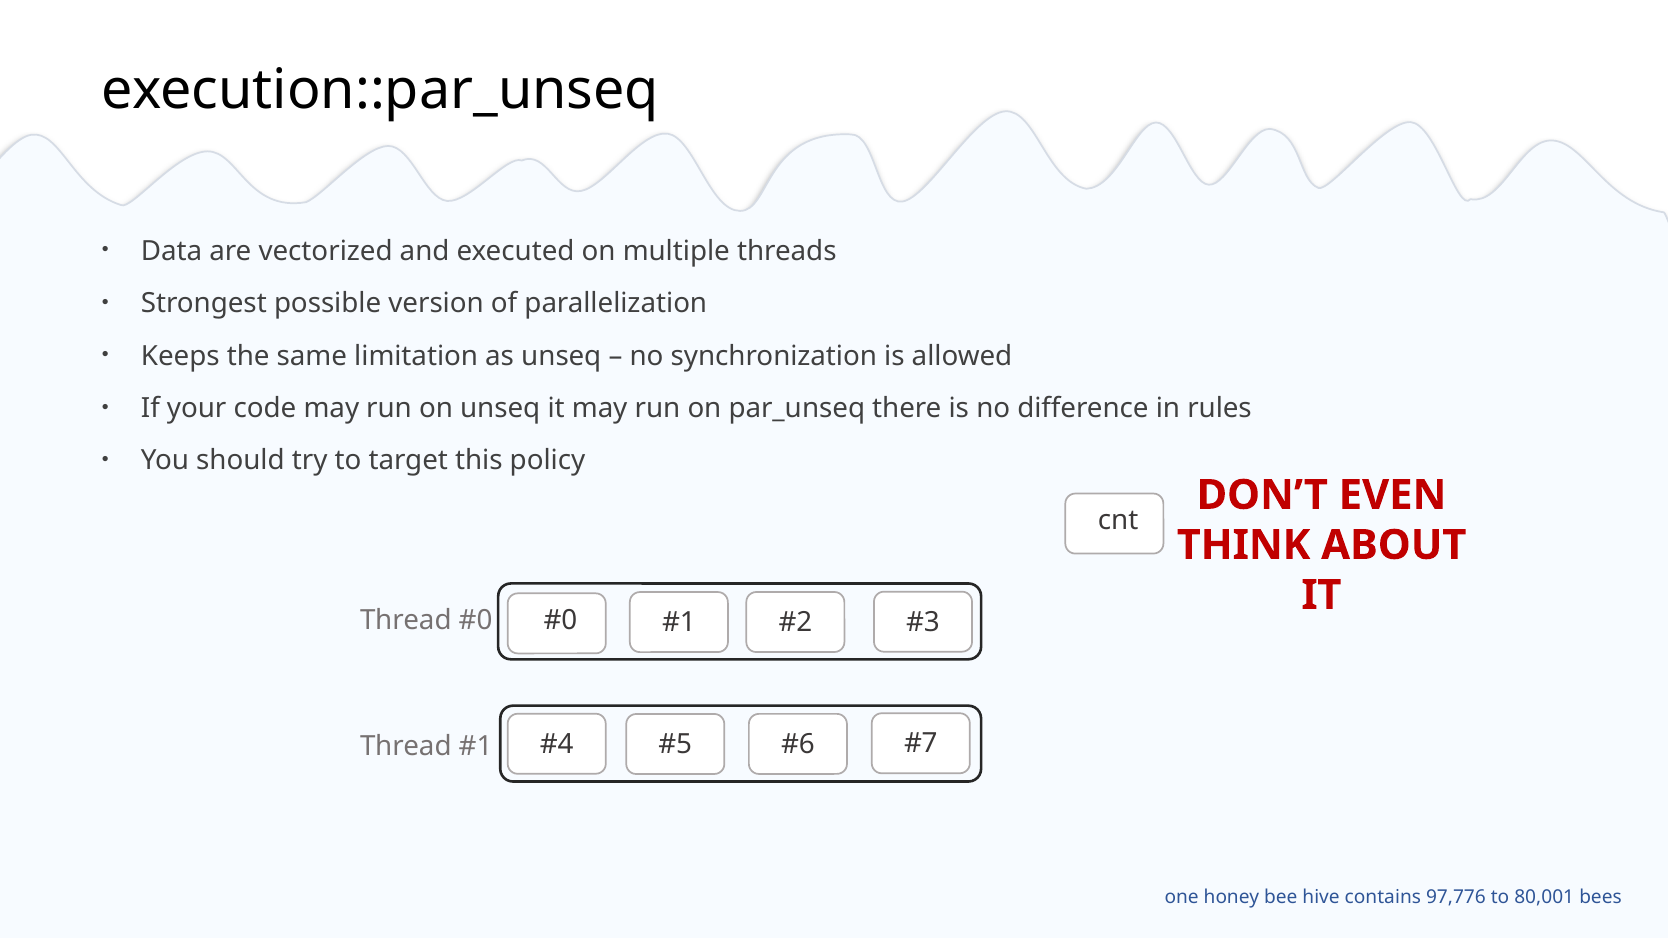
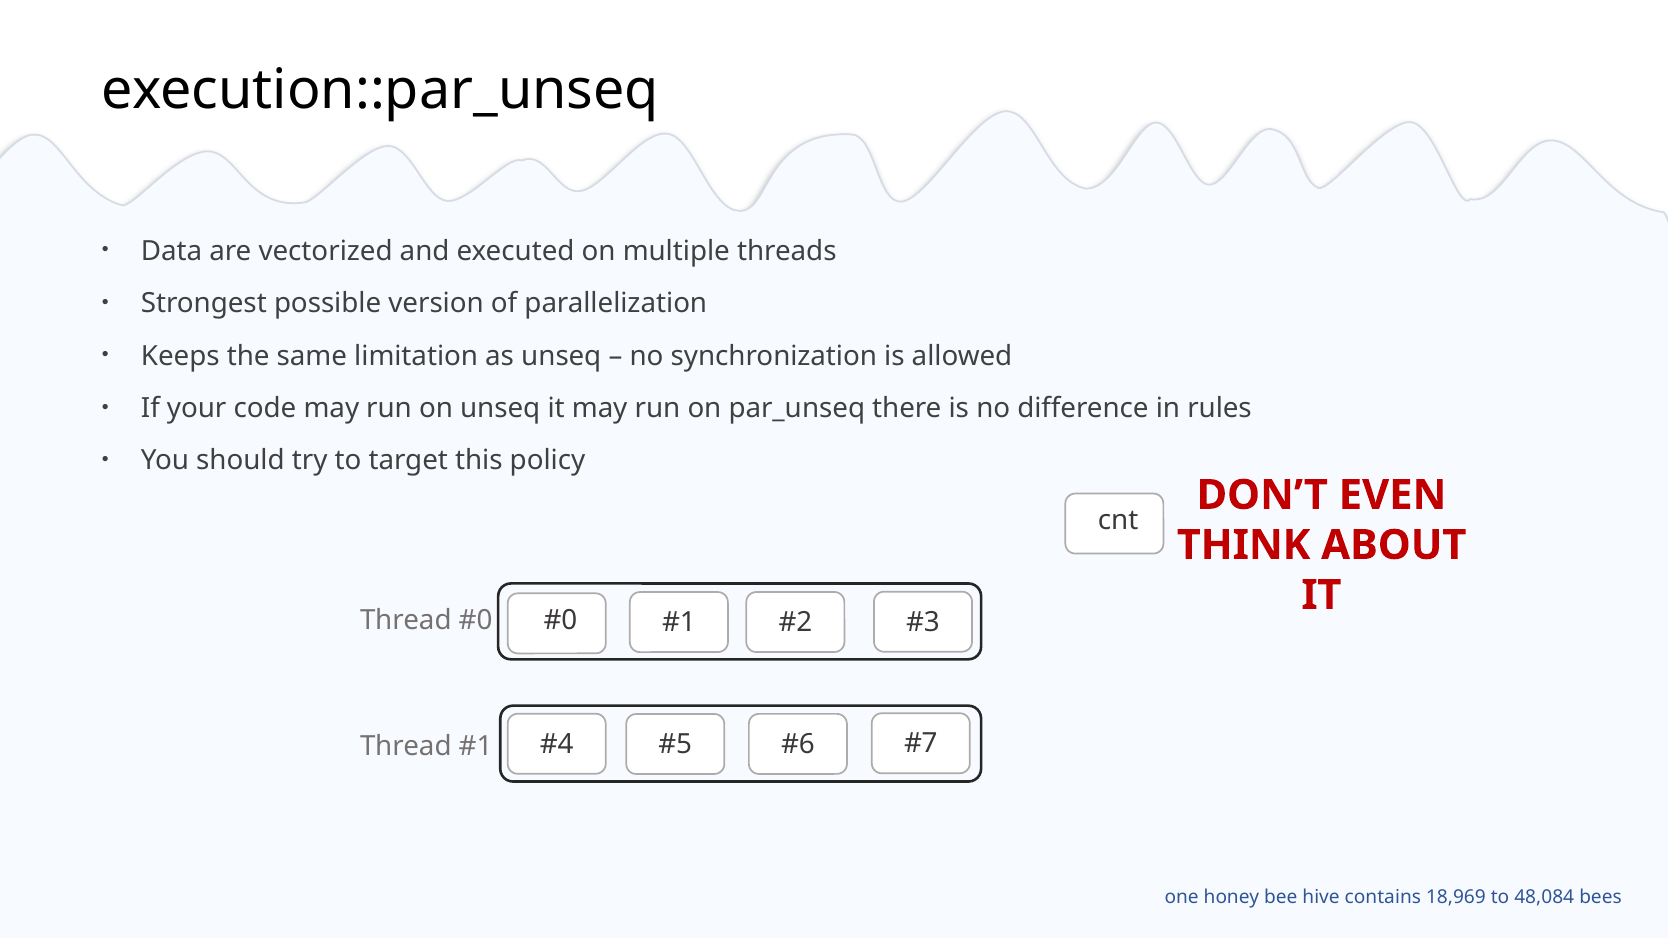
97,776: 97,776 -> 18,969 (1456, 898)
80,001: 80,001 -> 48,084 (1544, 898)
